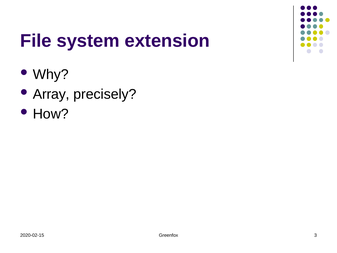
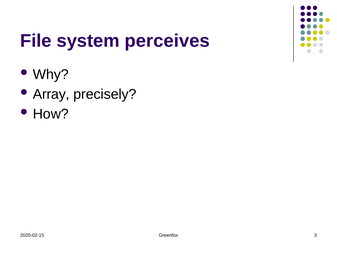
extension: extension -> perceives (167, 41)
